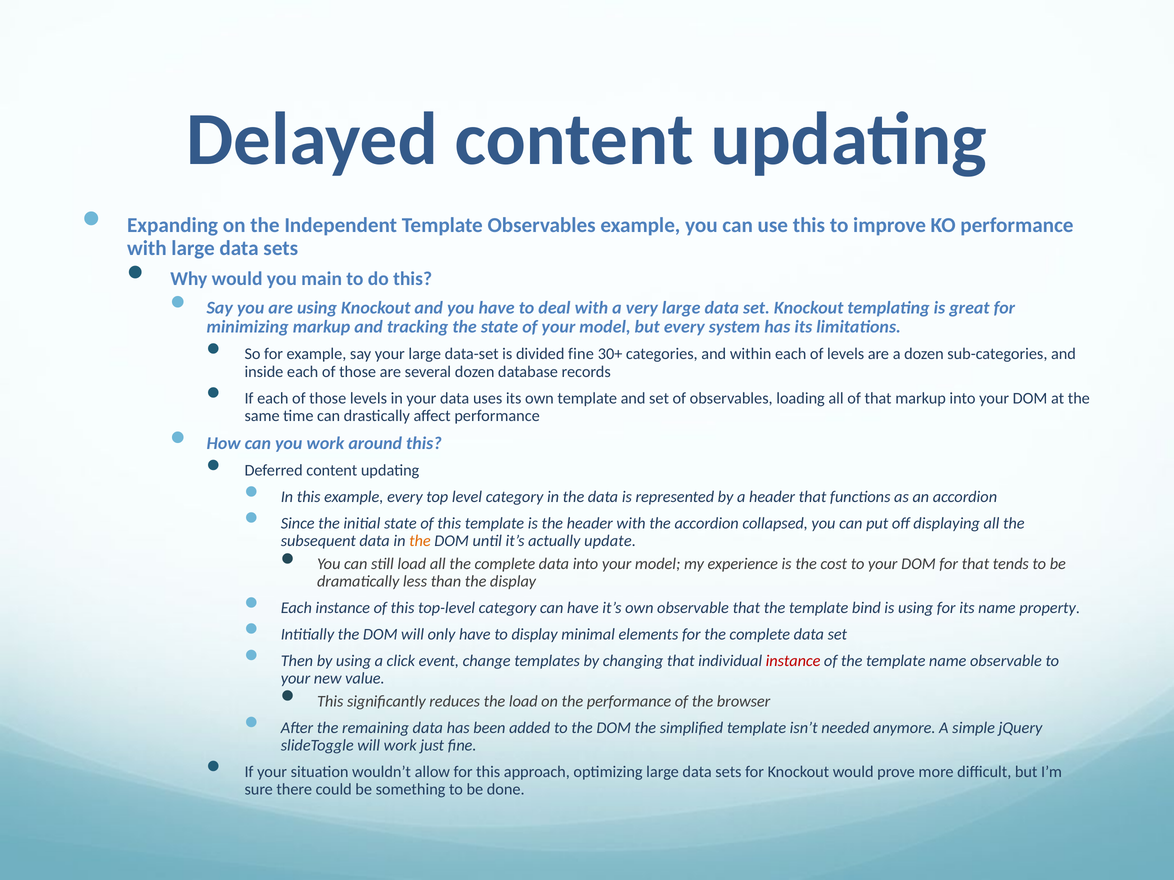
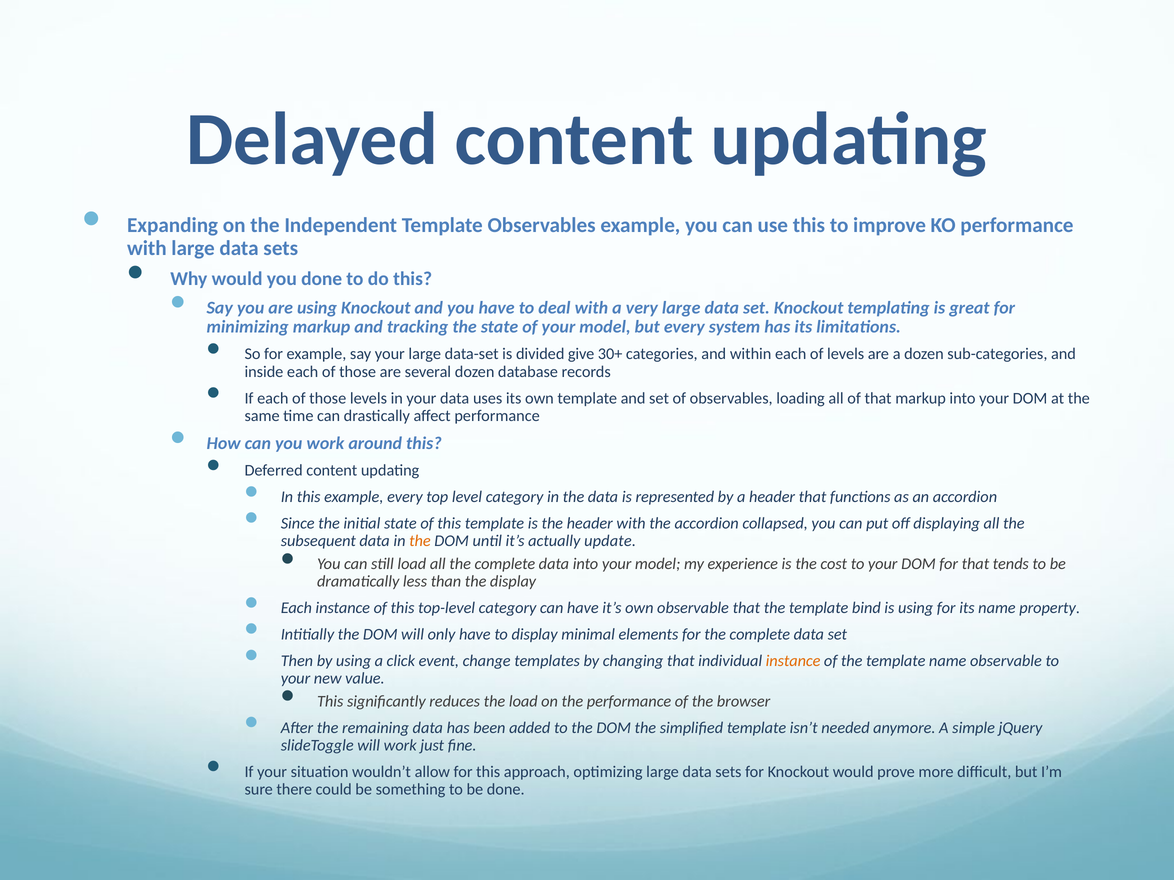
you main: main -> done (322, 279)
divided fine: fine -> give (581, 354)
instance colour: red -> orange (793, 661)
